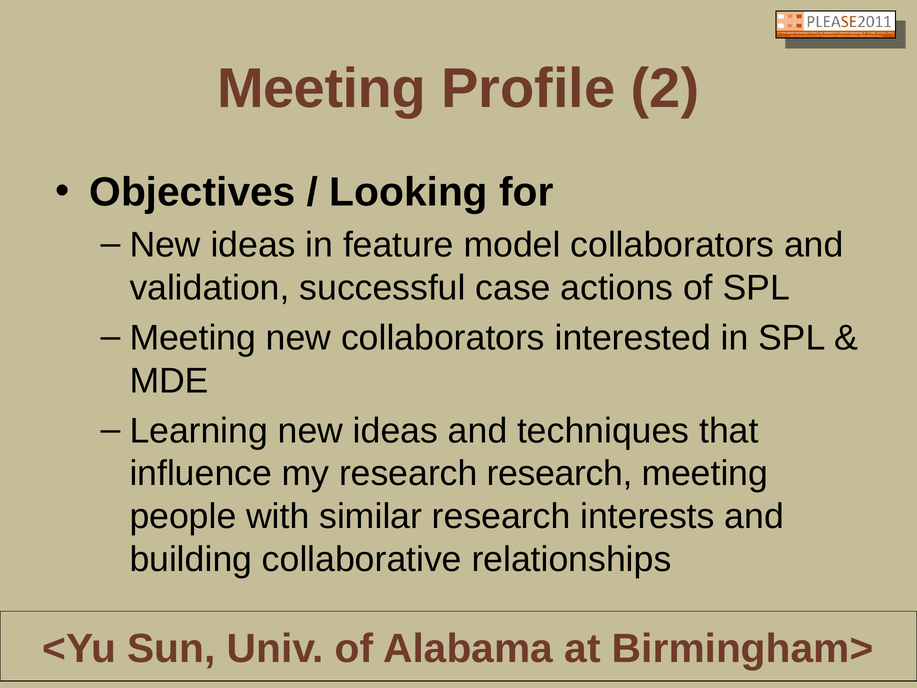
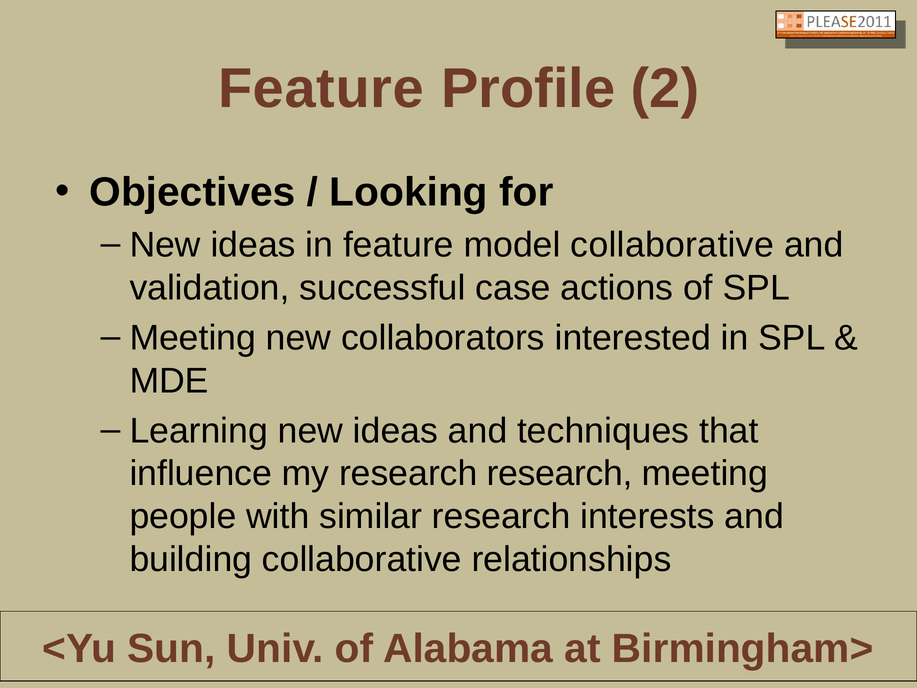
Meeting: Meeting -> Feature (321, 89)
model collaborators: collaborators -> collaborative (672, 245)
